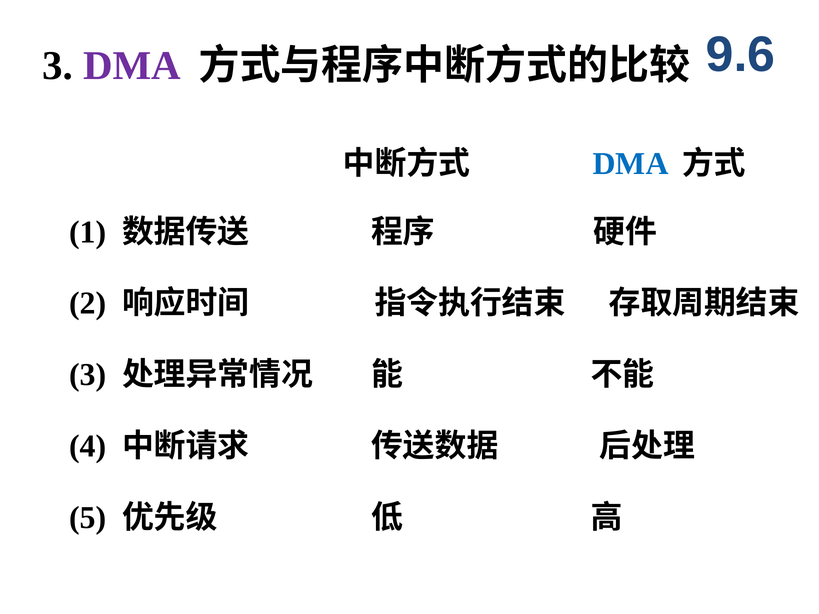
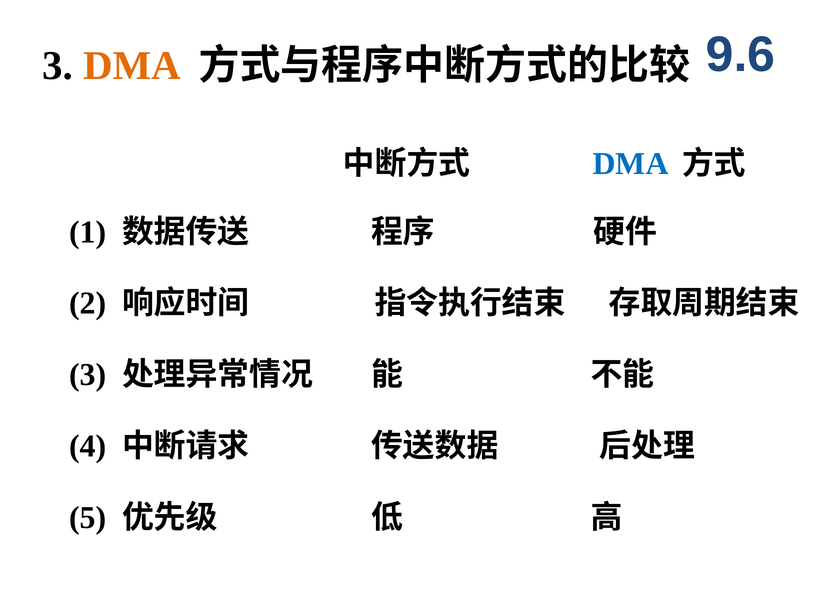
DMA colour: purple -> orange (132, 66)
